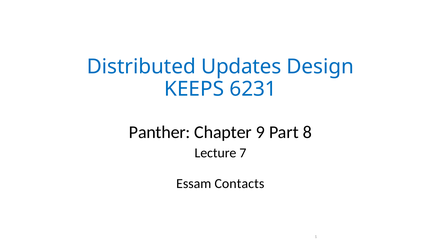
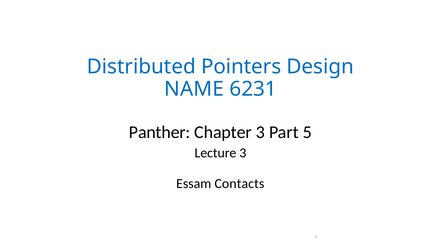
Updates: Updates -> Pointers (241, 67)
KEEPS: KEEPS -> NAME (194, 89)
Chapter 9: 9 -> 3 (260, 132)
8: 8 -> 5 (307, 132)
Lecture 7: 7 -> 3 (243, 153)
